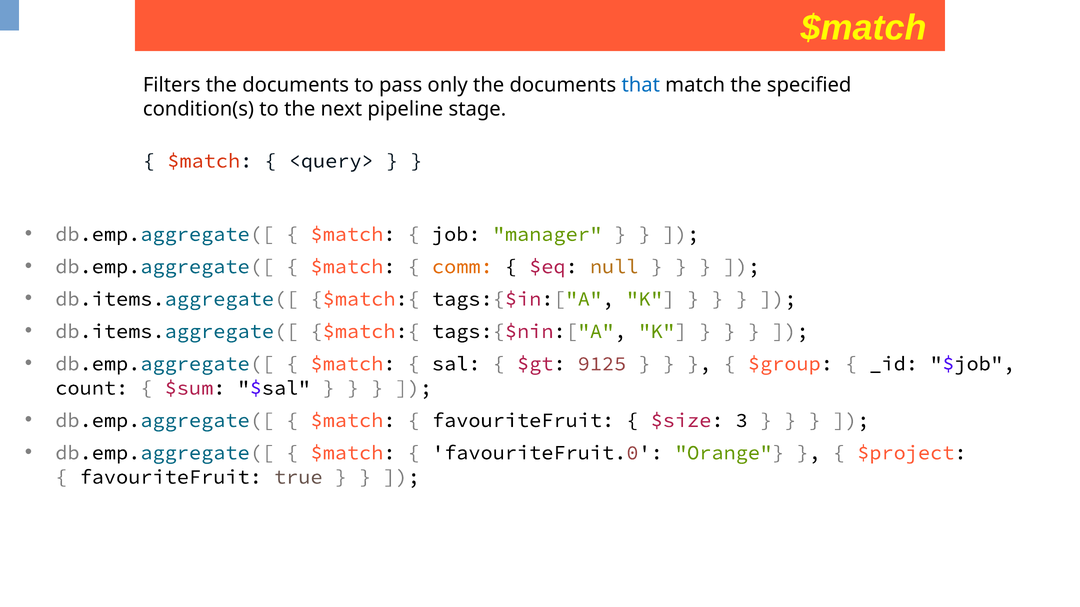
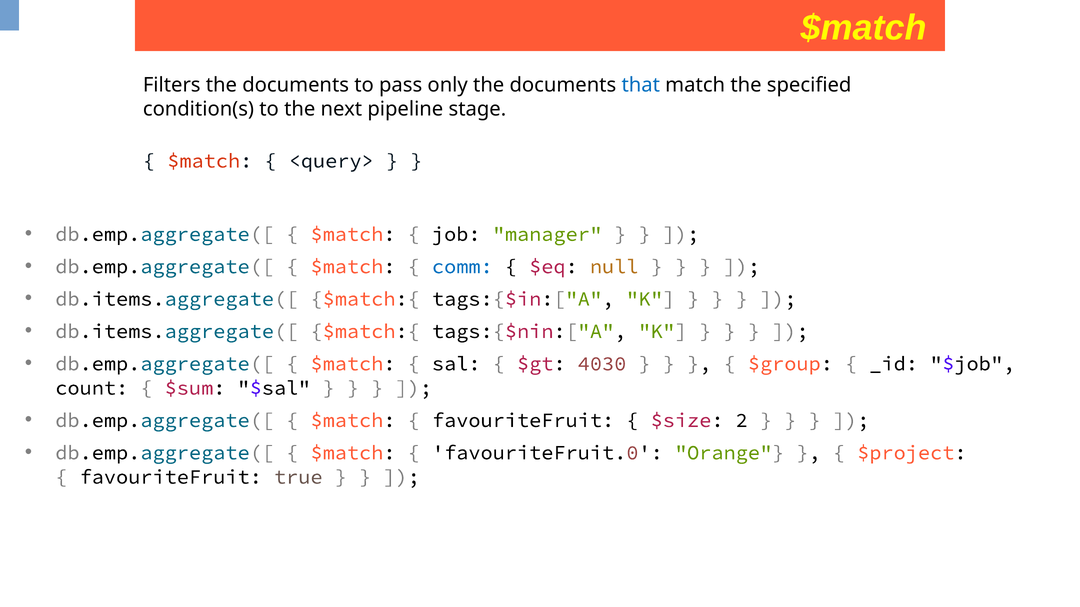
comm colour: orange -> blue (462, 267)
9125: 9125 -> 4030 (602, 364)
3: 3 -> 2 (742, 421)
